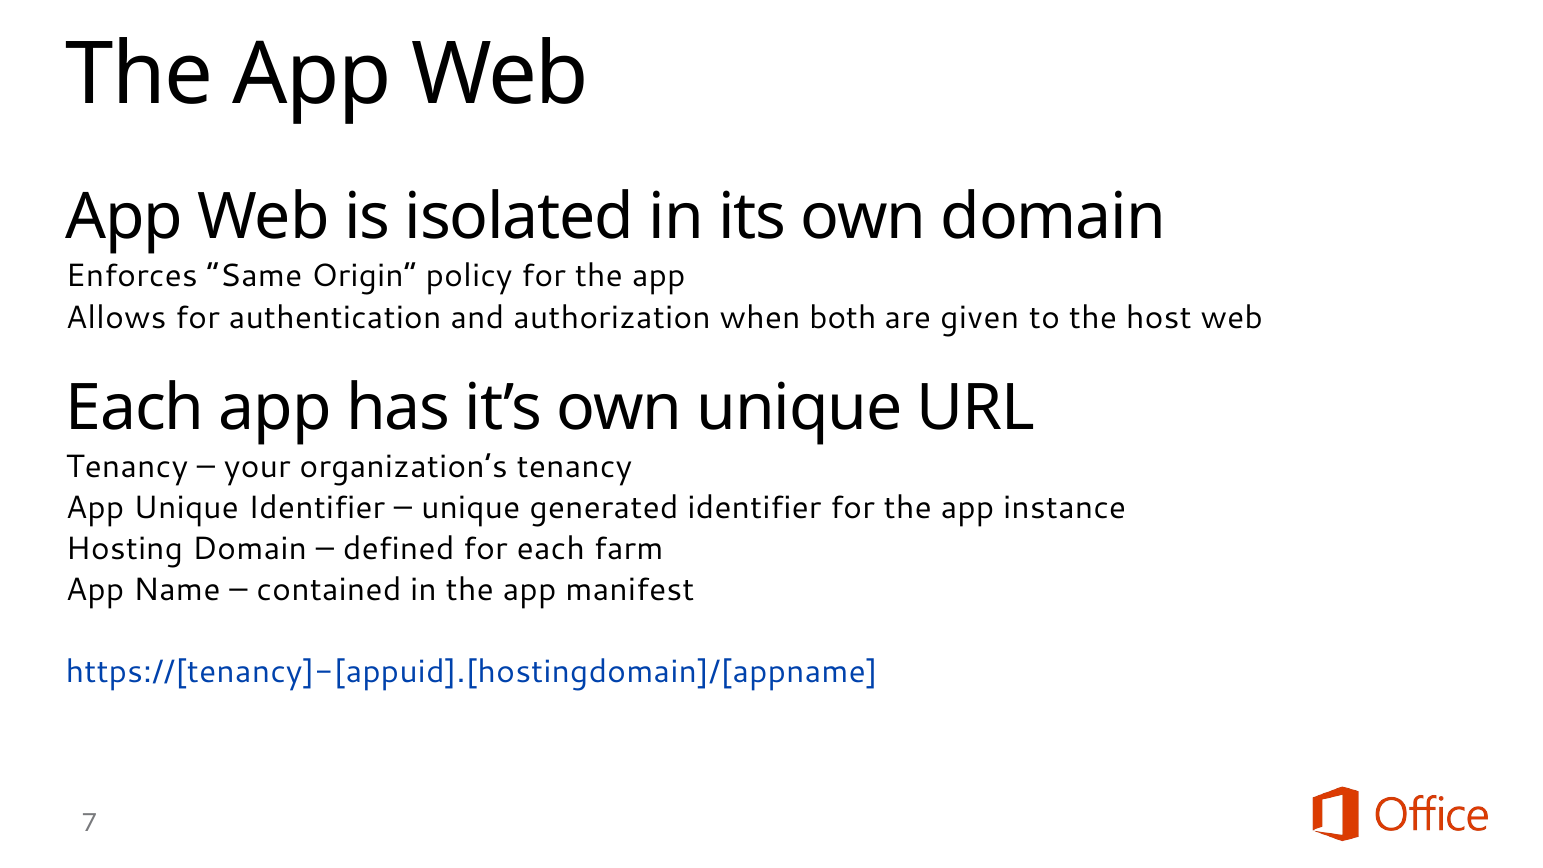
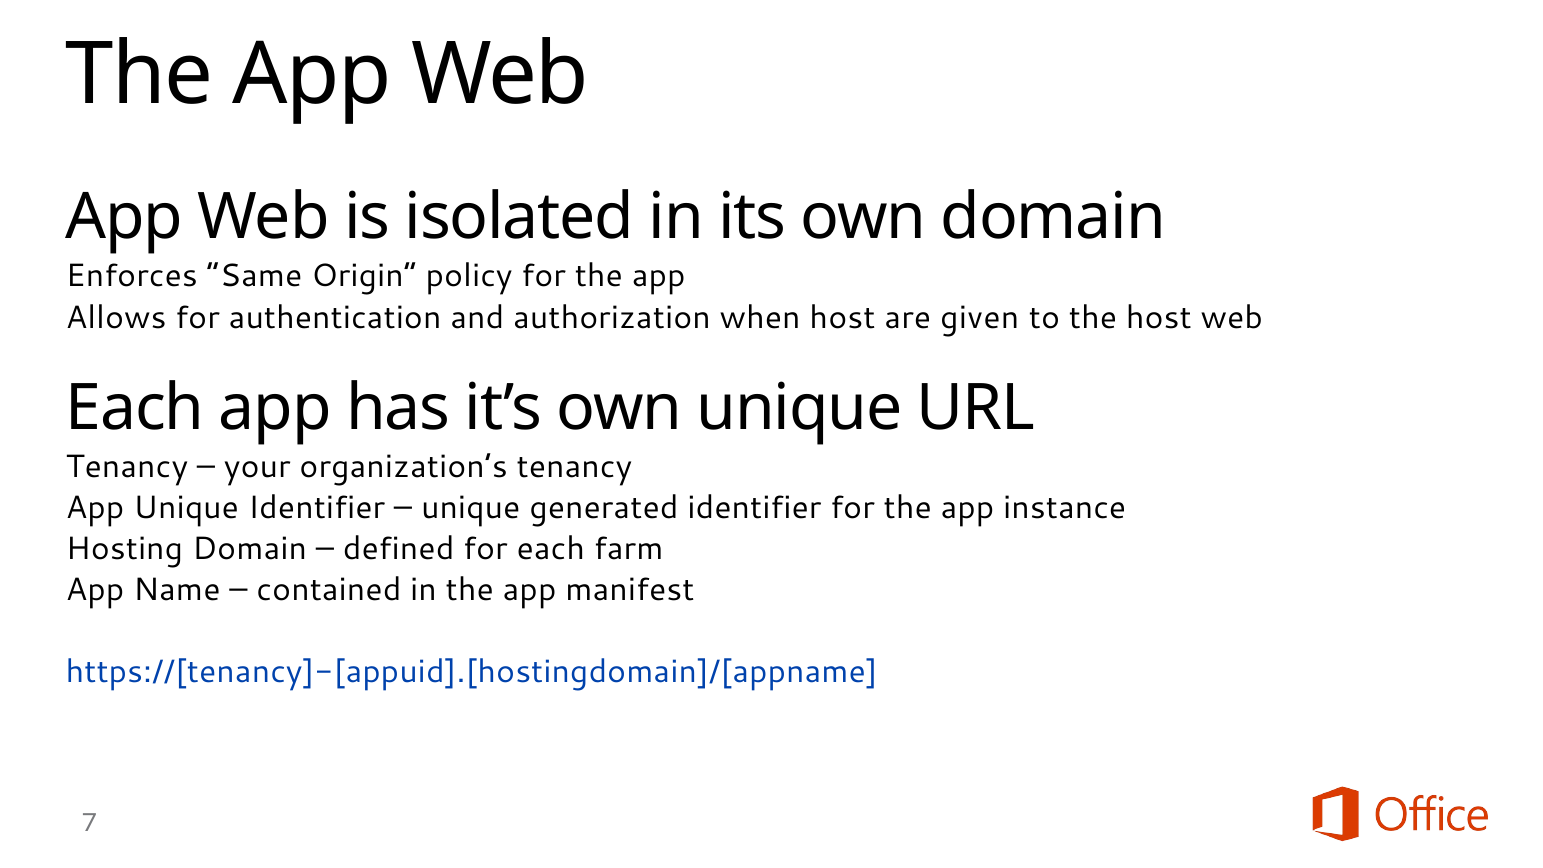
when both: both -> host (843, 318)
